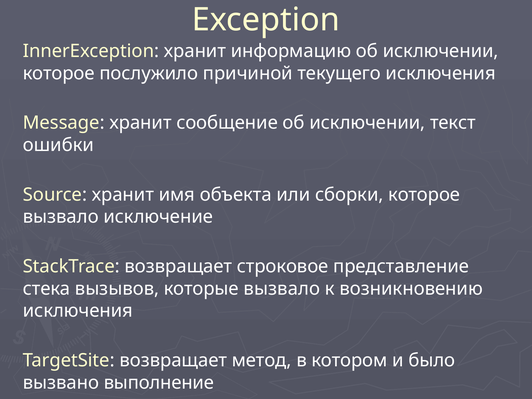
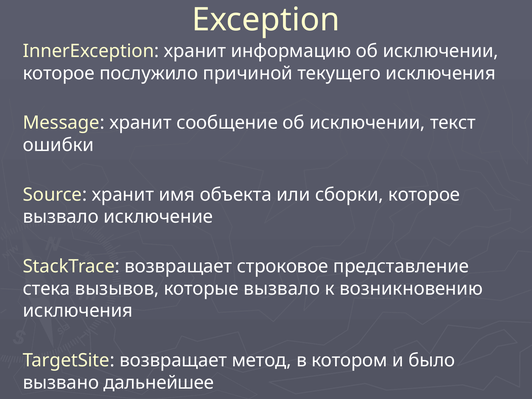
выполнение: выполнение -> дальнейшее (159, 383)
